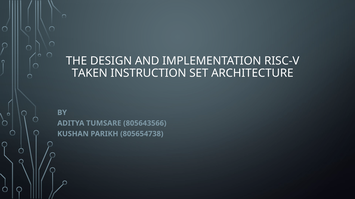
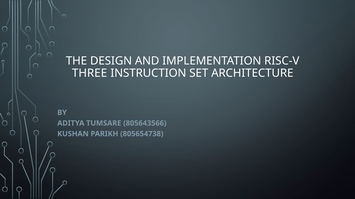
TAKEN: TAKEN -> THREE (90, 73)
